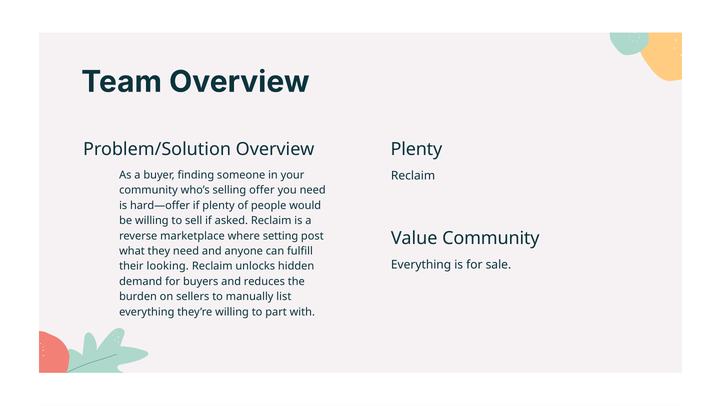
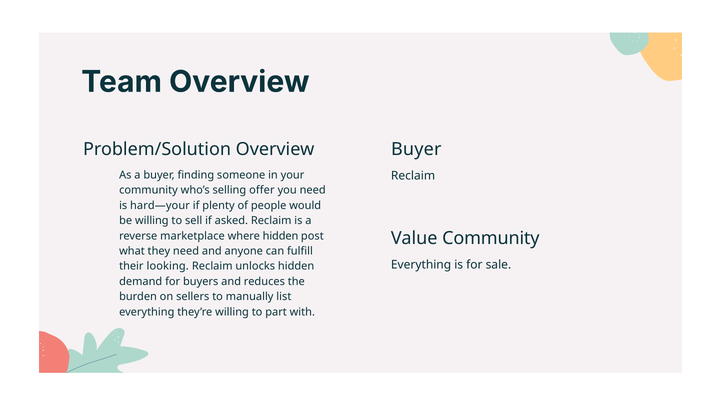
Plenty: Plenty -> Buyer (416, 149)
hard—offer: hard—offer -> hard—your (160, 205)
where setting: setting -> hidden (281, 236)
